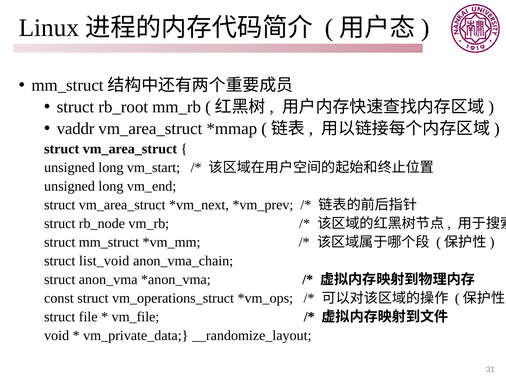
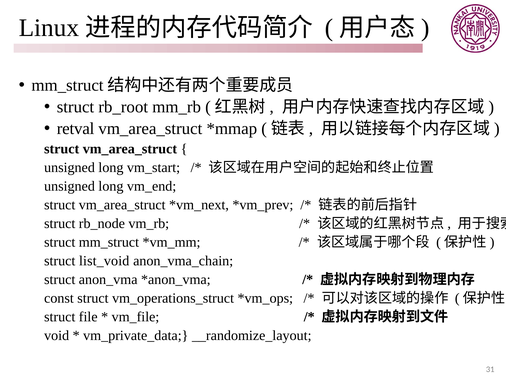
vaddr: vaddr -> retval (76, 129)
